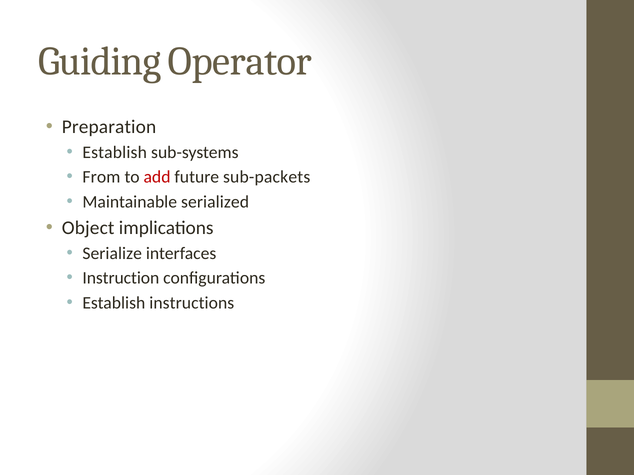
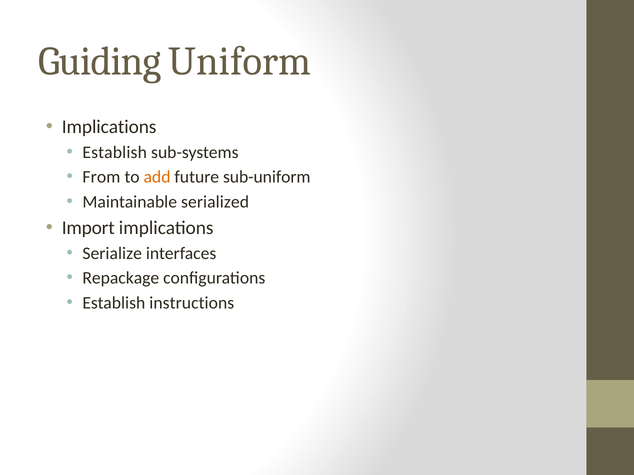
Operator: Operator -> Uniform (240, 61)
Preparation: Preparation -> Implications (109, 127)
add colour: red -> orange (157, 177)
sub-packets: sub-packets -> sub-uniform (267, 177)
Object: Object -> Import (88, 228)
Instruction: Instruction -> Repackage (121, 278)
